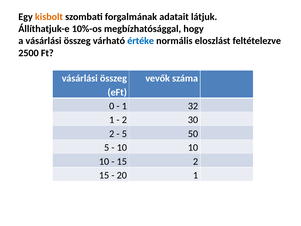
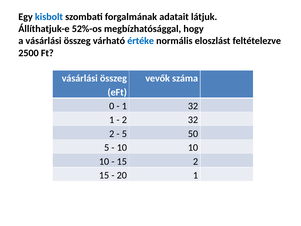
kisbolt colour: orange -> blue (49, 17)
10%-os: 10%-os -> 52%-os (87, 29)
2 30: 30 -> 32 (193, 120)
